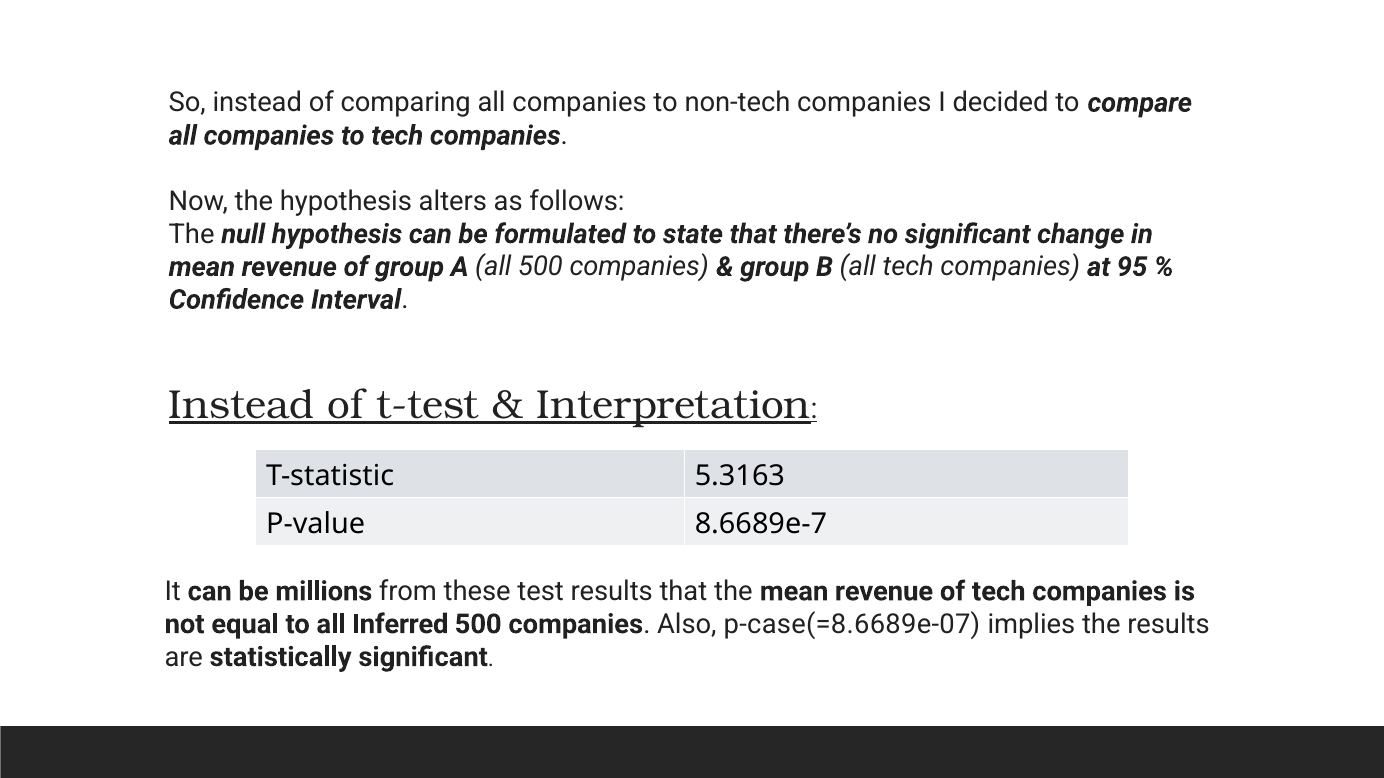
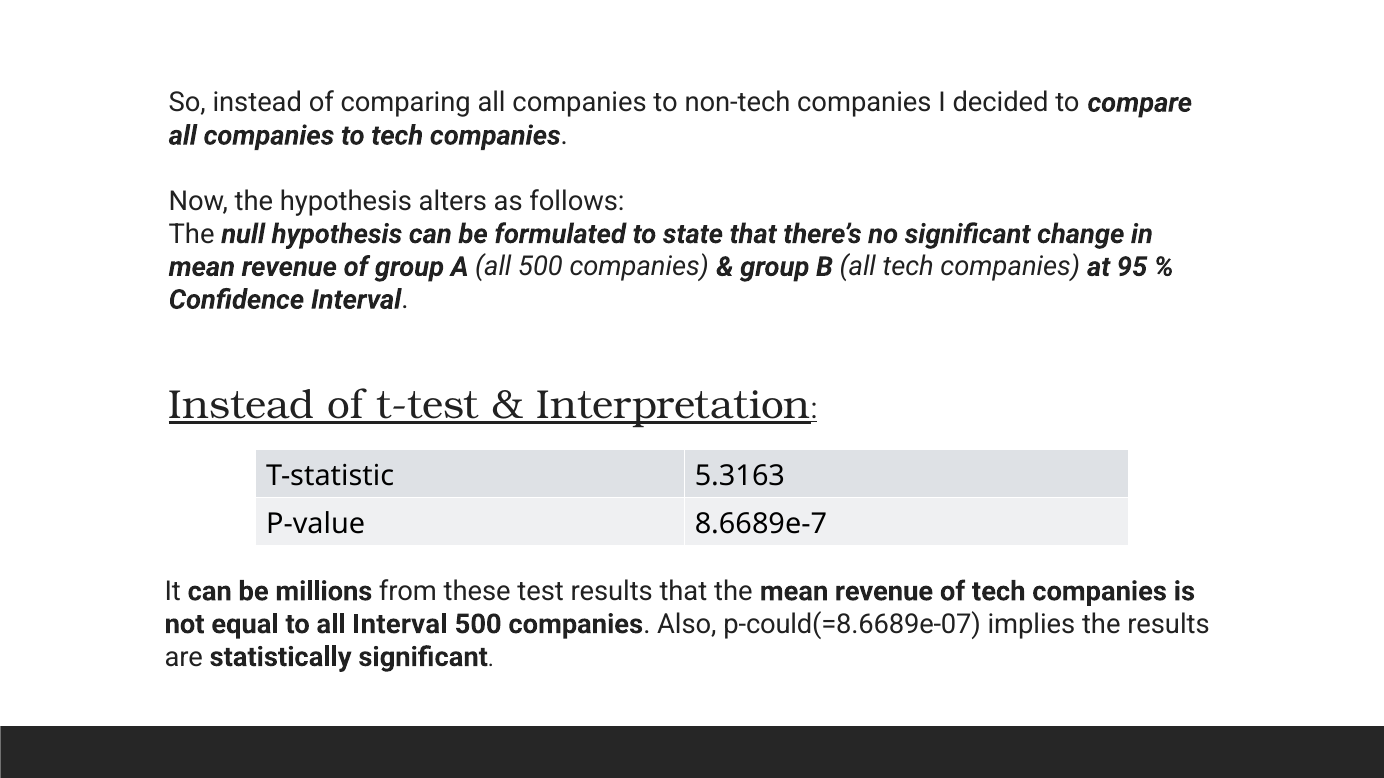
all Inferred: Inferred -> Interval (400, 625)
p-case(=8.6689e-07: p-case(=8.6689e-07 -> p-could(=8.6689e-07 (852, 625)
